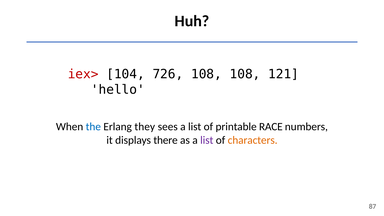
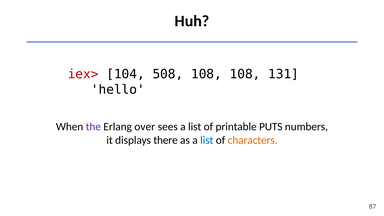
726: 726 -> 508 (168, 74)
121: 121 -> 131 (284, 74)
the colour: blue -> purple (93, 127)
they: they -> over (145, 127)
RACE: RACE -> PUTS (271, 127)
list colour: purple -> blue (207, 140)
